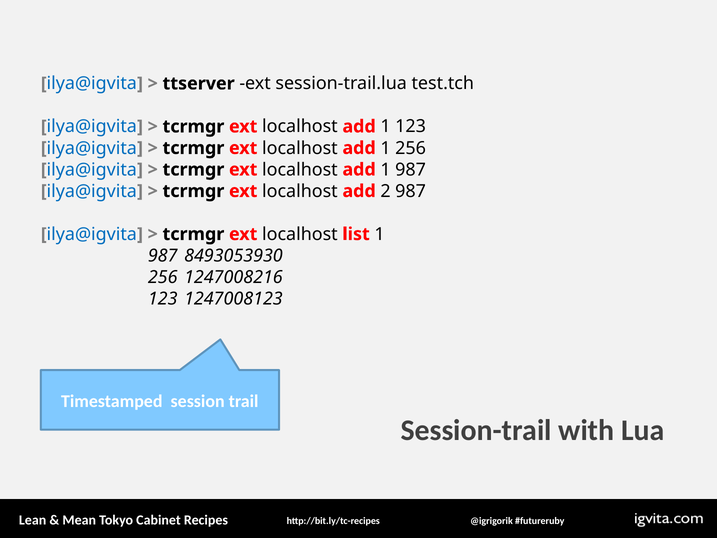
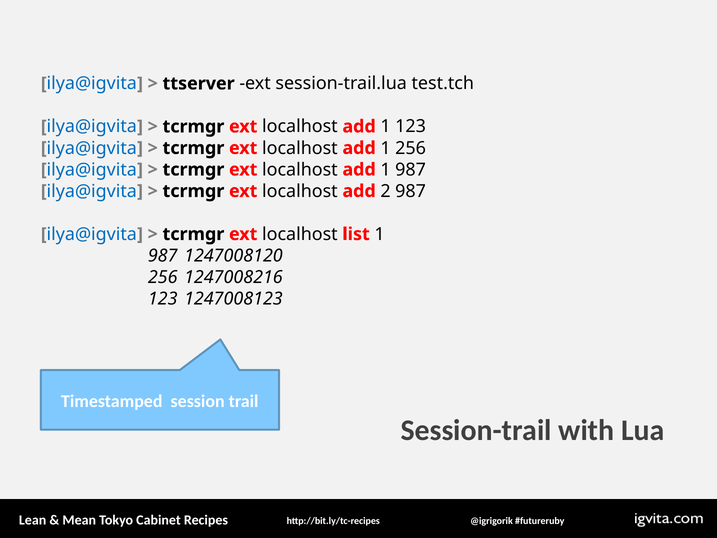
8493053930: 8493053930 -> 1247008120 (233, 256)
